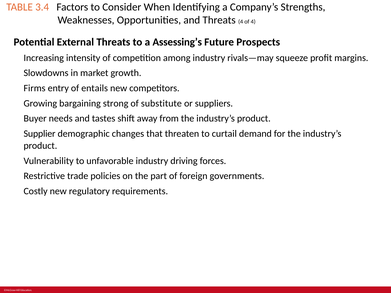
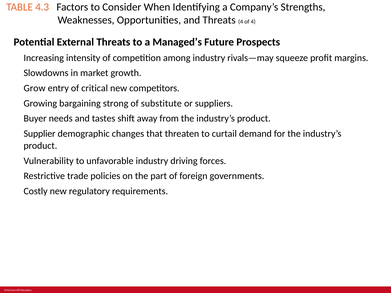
3.4: 3.4 -> 4.3 (42, 7)
Assessing’s: Assessing’s -> Managed’s (177, 42)
Firms: Firms -> Grow (35, 88)
entails: entails -> critical (95, 88)
